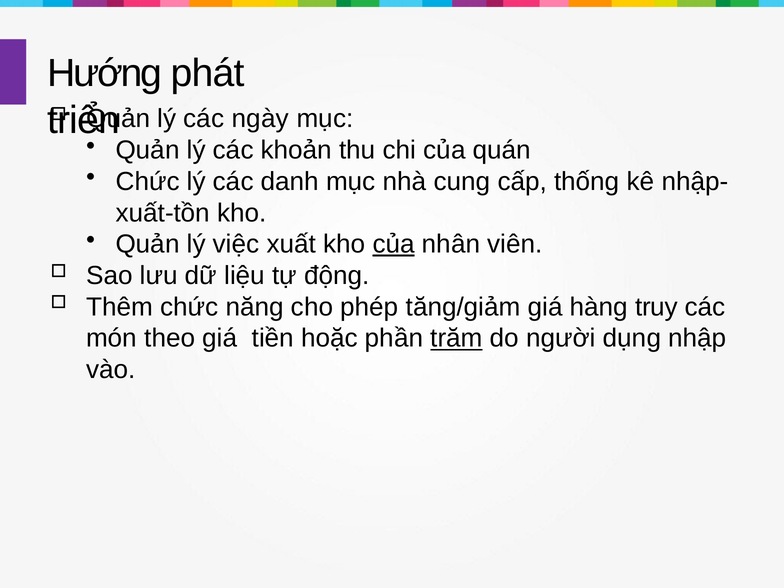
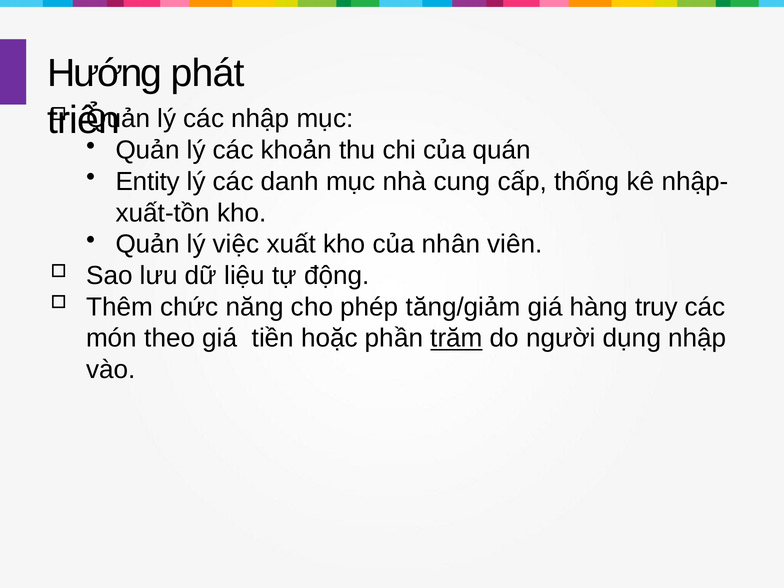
các ngày: ngày -> nhập (260, 119)
Chức: Chức -> Entity (148, 182)
của underline: present -> none (394, 244)
